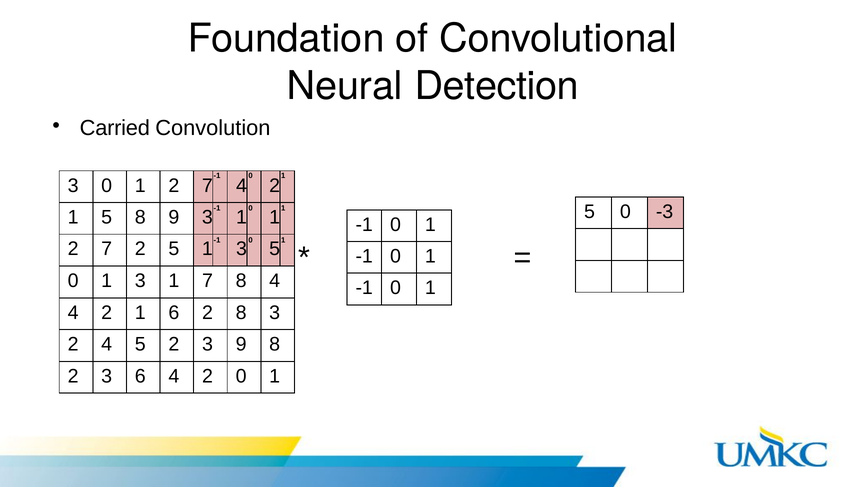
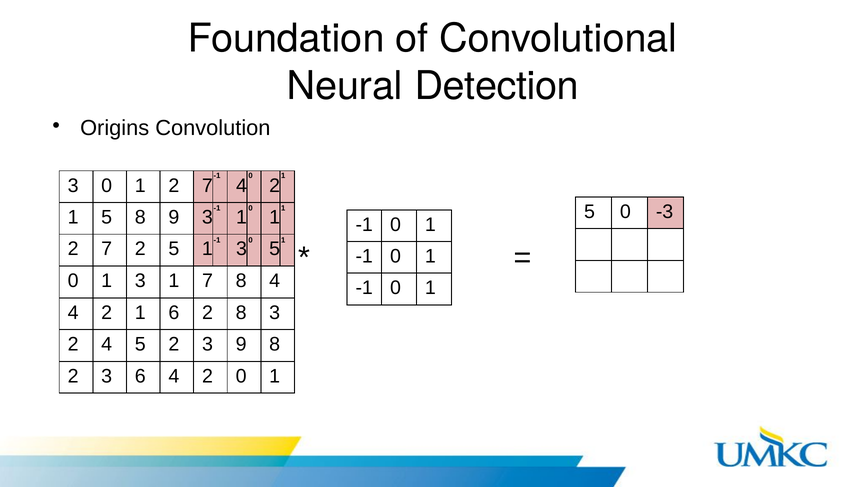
Carried: Carried -> Origins (115, 128)
